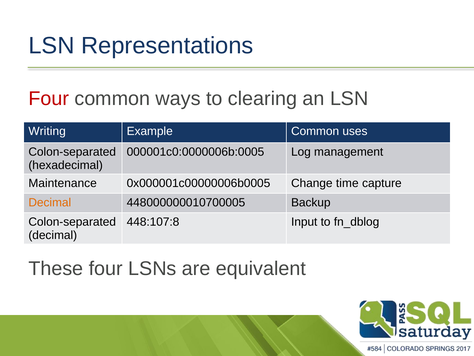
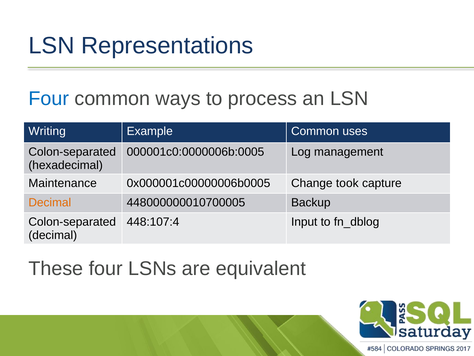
Four colour: red -> blue (49, 99)
clearing: clearing -> process (263, 99)
time: time -> took (347, 183)
448:107:8: 448:107:8 -> 448:107:4 (153, 222)
